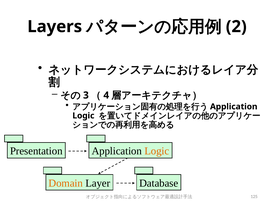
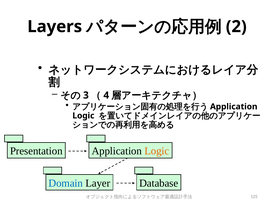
Domain colour: orange -> blue (66, 183)
